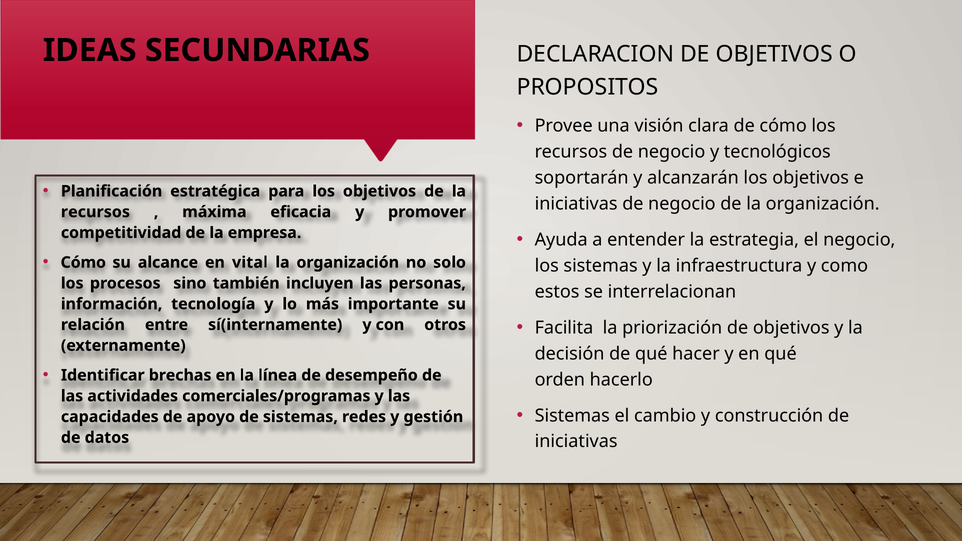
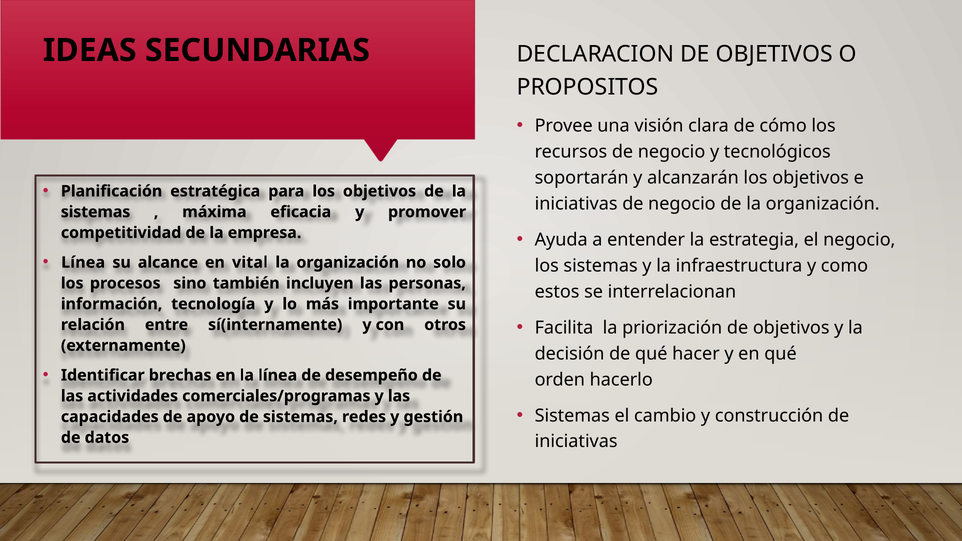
recursos: recursos -> sistemas (96, 212)
Cómo: Cómo -> Línea (83, 263)
